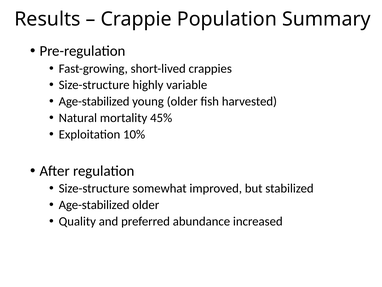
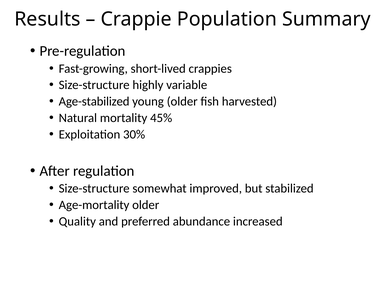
10%: 10% -> 30% (134, 134)
Age-stabilized: Age-stabilized -> Age-mortality (94, 205)
